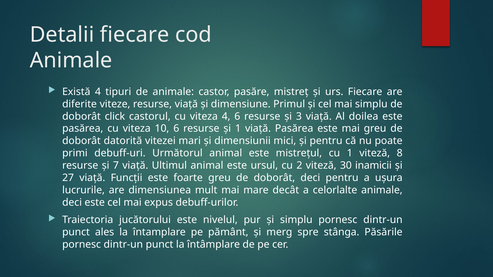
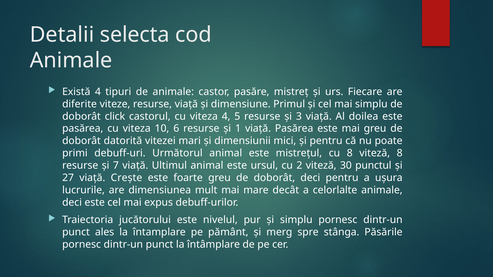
Detalii fiecare: fiecare -> selecta (135, 35)
4 6: 6 -> 5 (237, 116)
cu 1: 1 -> 8 (350, 153)
inamicii: inamicii -> punctul (373, 166)
Funcții: Funcții -> Crește (126, 178)
